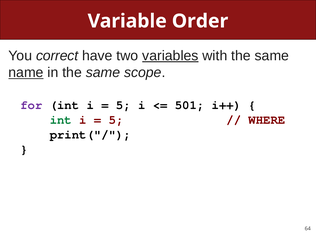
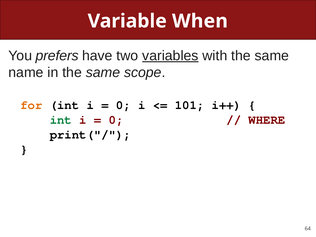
Order: Order -> When (200, 21)
correct: correct -> prefers (57, 56)
name underline: present -> none (26, 73)
for colour: purple -> orange (31, 105)
5: 5 -> 0 (123, 105)
501: 501 -> 101 (190, 105)
5: 5 -> 0 (116, 120)
